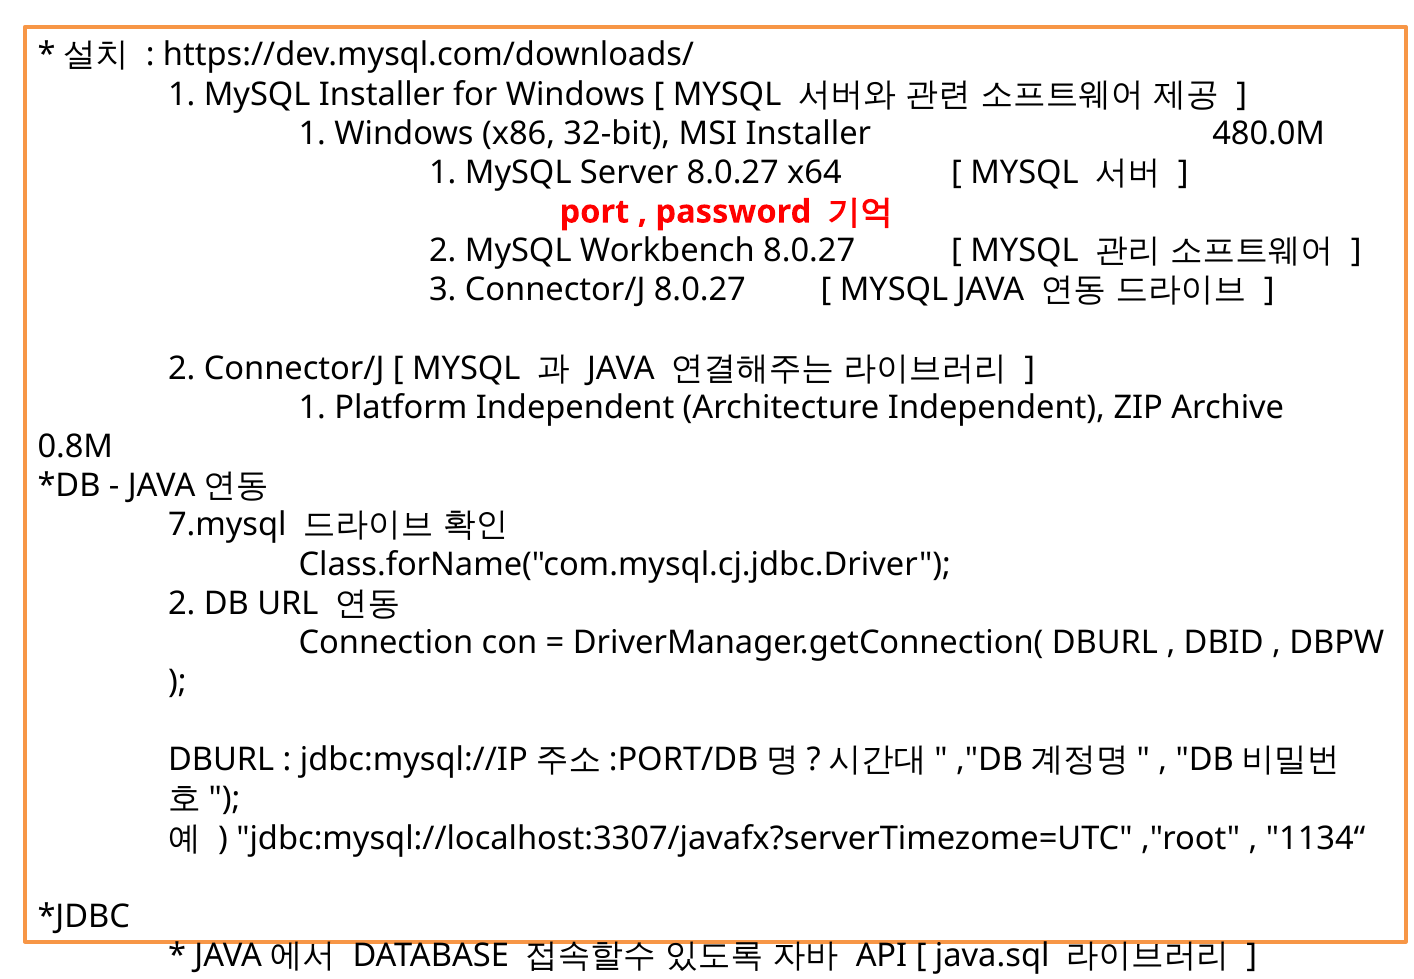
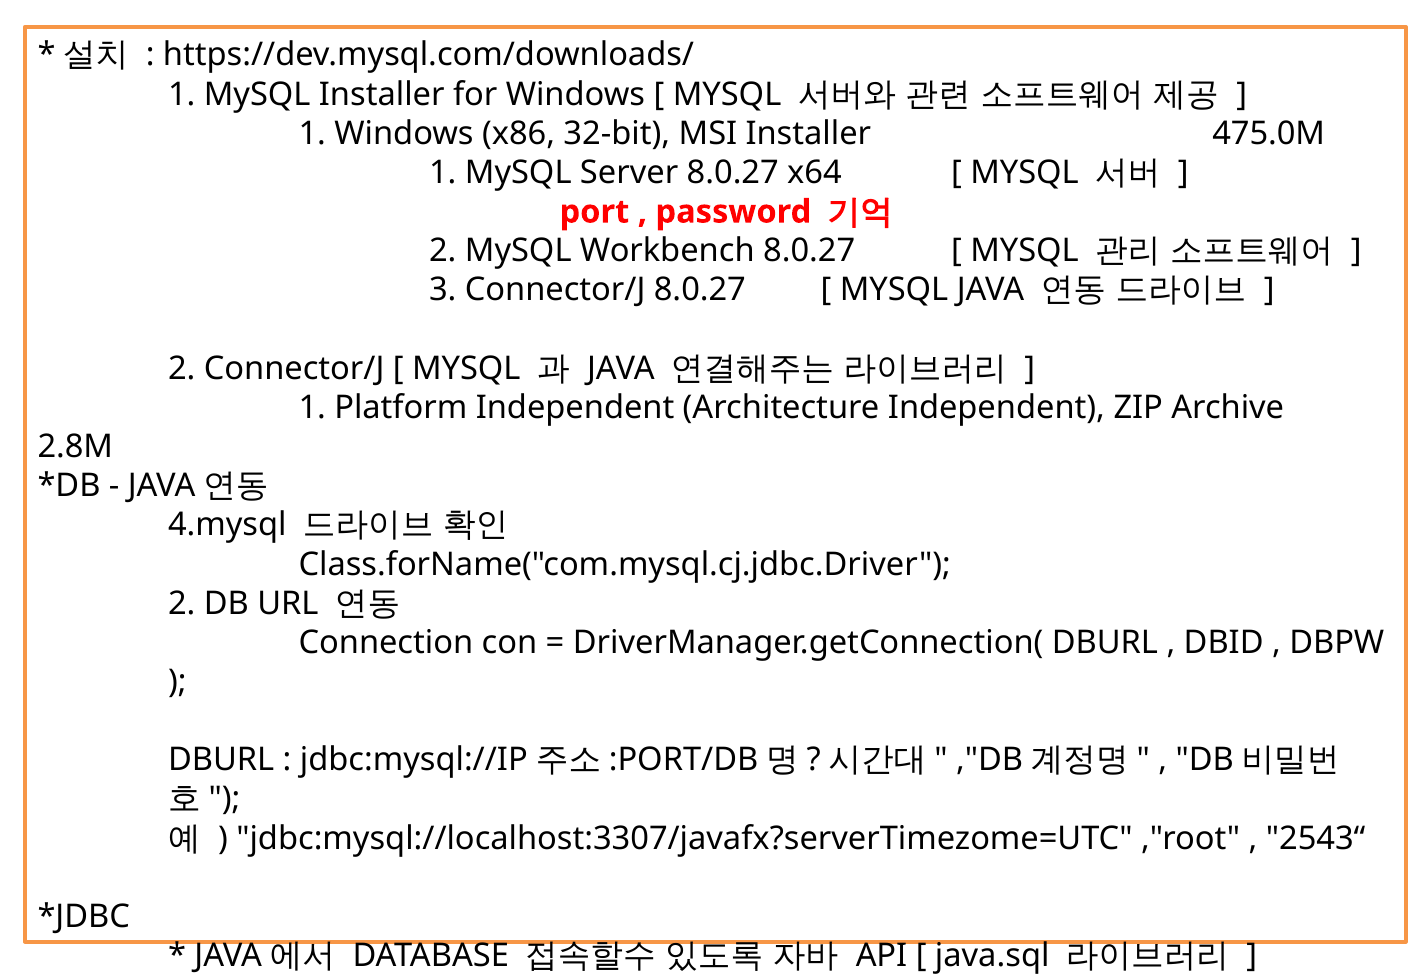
480.0M: 480.0M -> 475.0M (1269, 133)
0.8M: 0.8M -> 2.8M (75, 447)
7.mysql: 7.mysql -> 4.mysql (227, 525)
1134“: 1134“ -> 2543“ (1316, 838)
